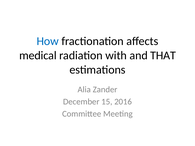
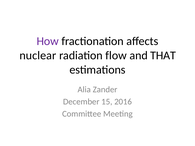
How colour: blue -> purple (48, 41)
medical: medical -> nuclear (38, 55)
with: with -> flow (116, 55)
